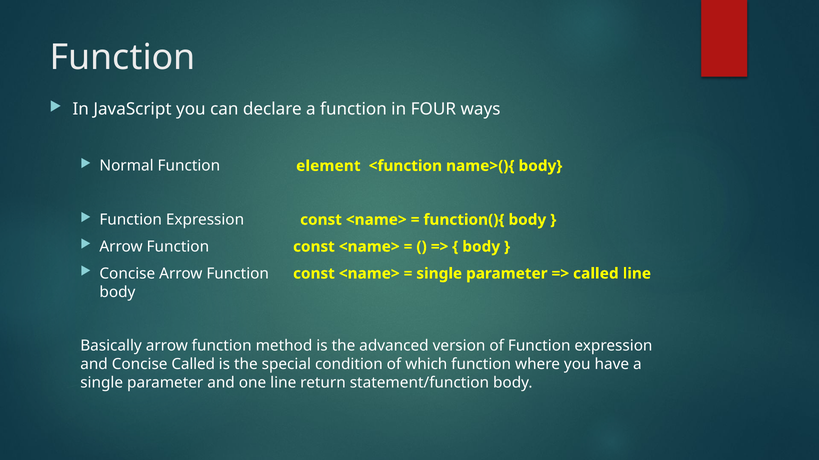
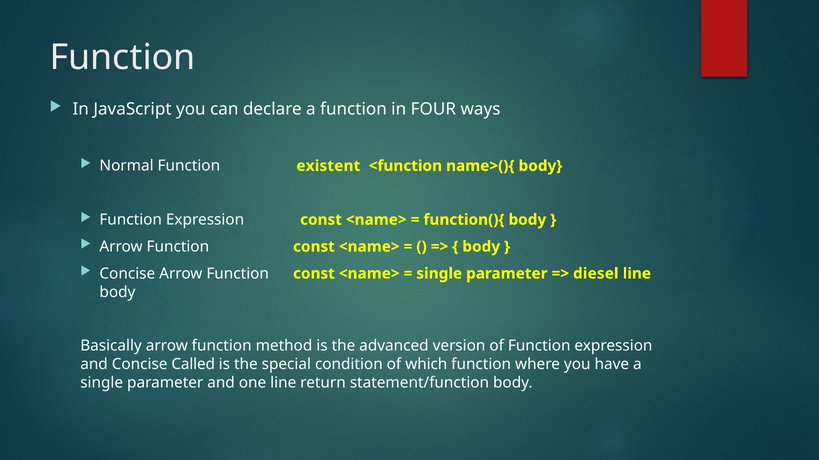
element: element -> existent (328, 166)
called: called -> diesel (596, 274)
